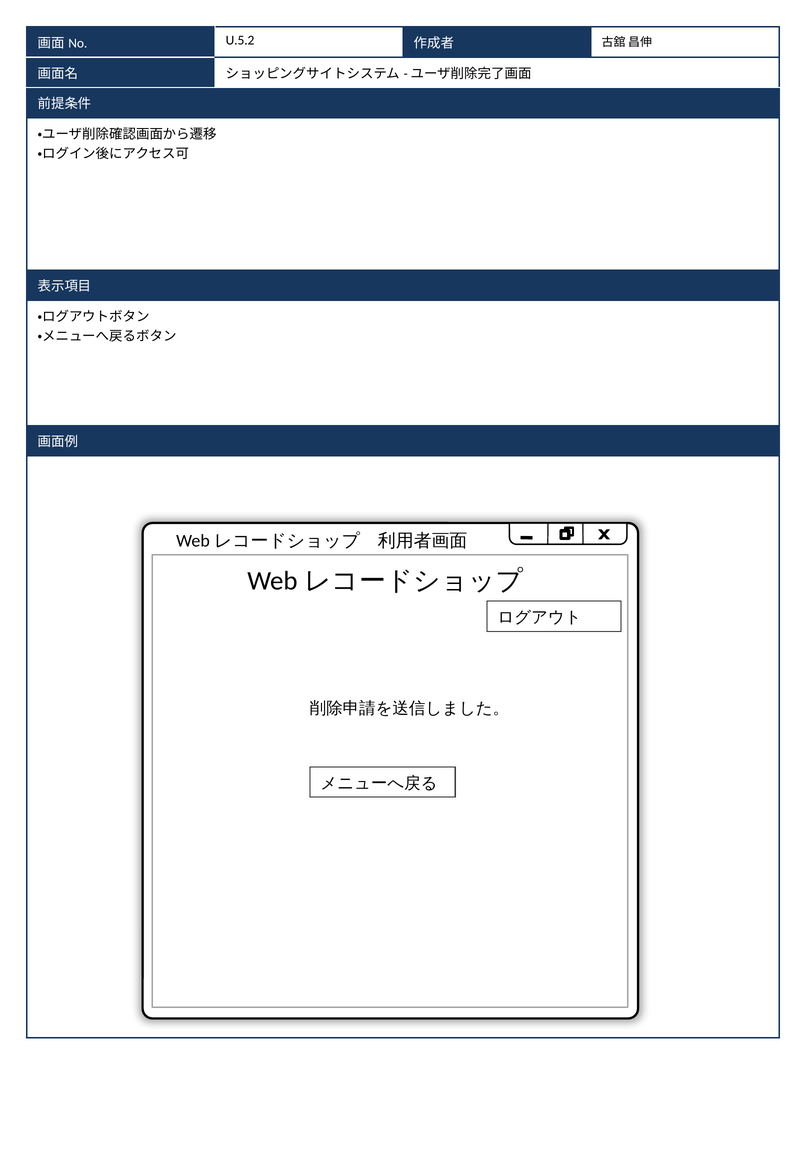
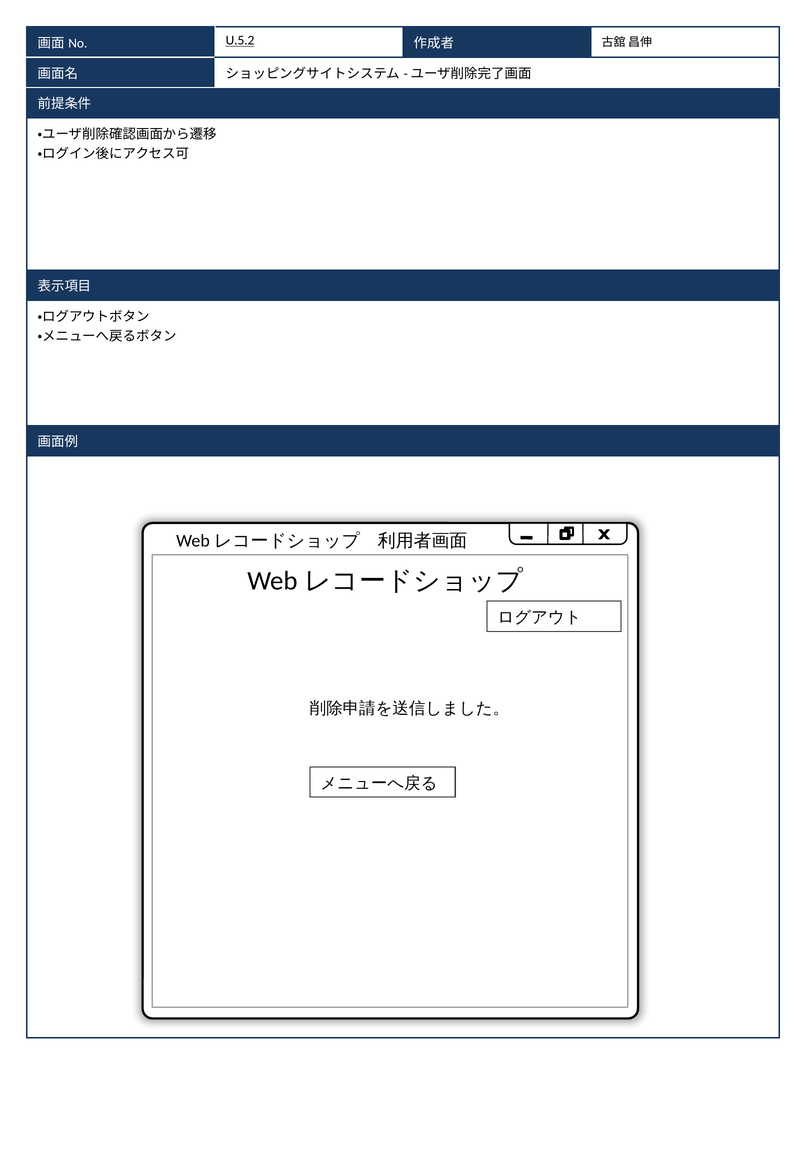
U.5.2 underline: none -> present (240, 41)
